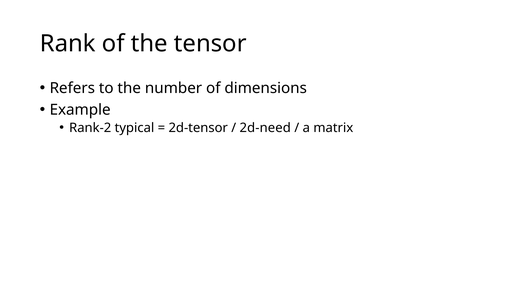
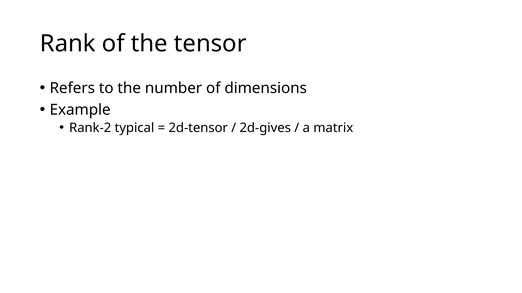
2d-need: 2d-need -> 2d-gives (265, 128)
